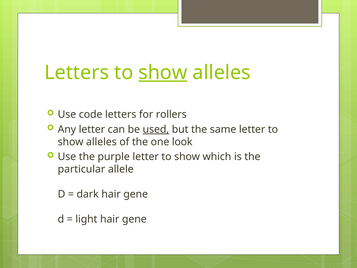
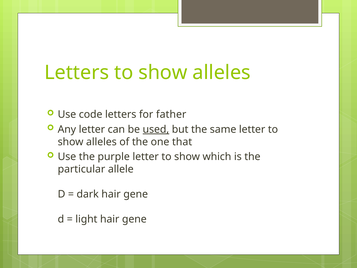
show underline: present -> none (163, 72)
rollers: rollers -> father (171, 114)
look: look -> that (182, 142)
